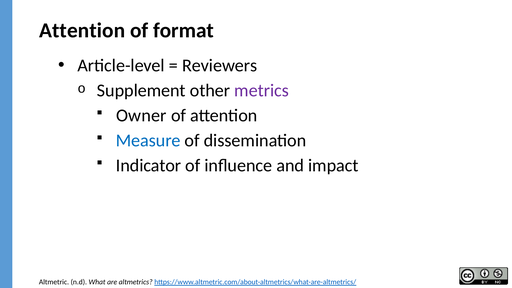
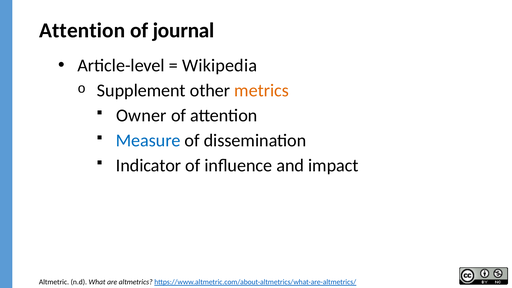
format: format -> journal (184, 30)
Reviewers: Reviewers -> Wikipedia (220, 66)
metrics colour: purple -> orange (262, 91)
